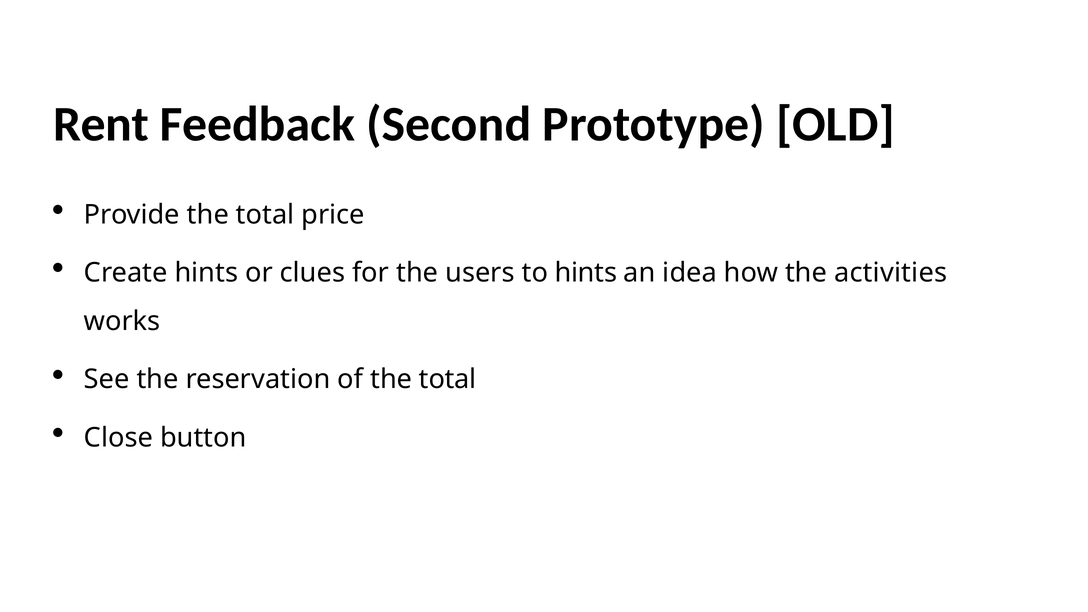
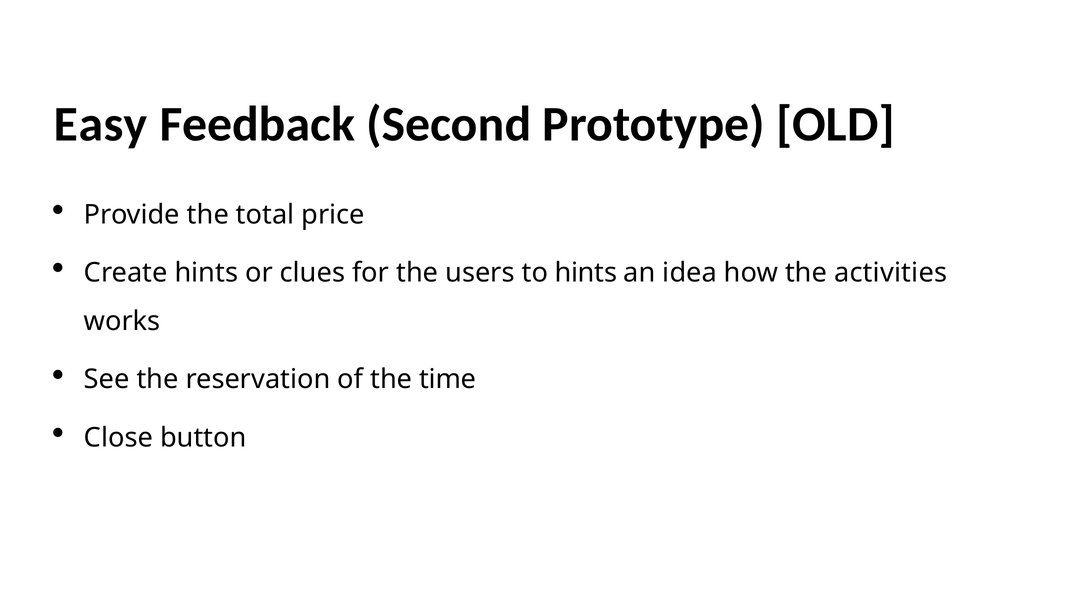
Rent: Rent -> Easy (101, 124)
of the total: total -> time (448, 380)
